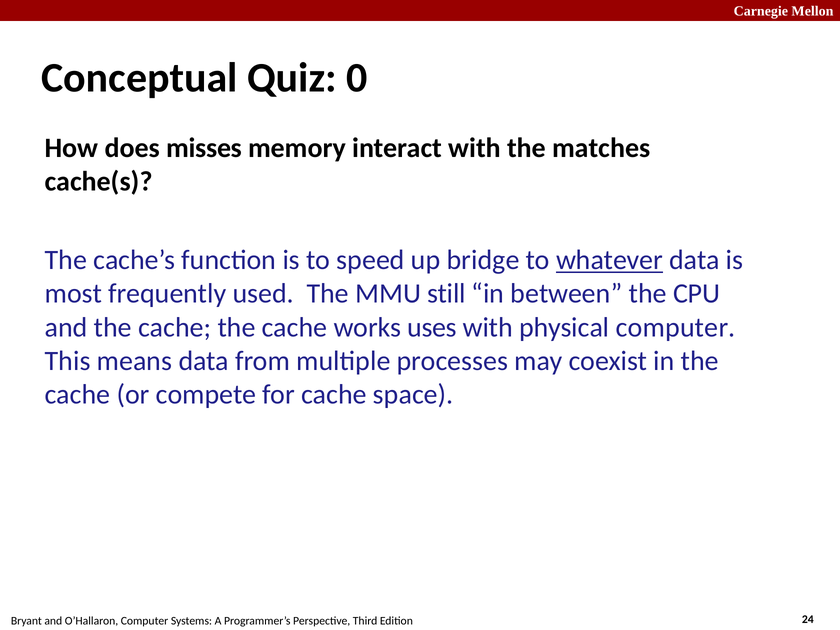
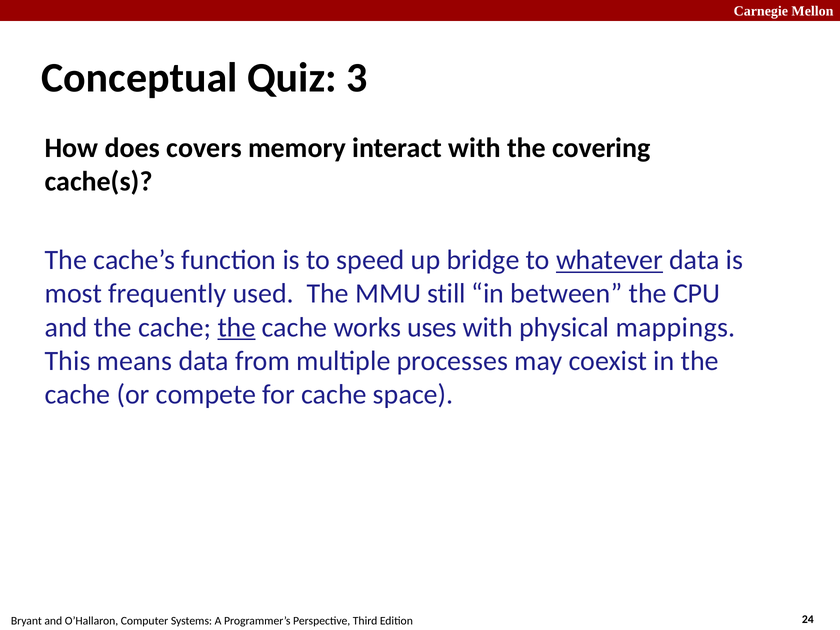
0: 0 -> 3 (357, 78)
misses: misses -> covers (204, 148)
matches: matches -> covering (601, 148)
the underline: none -> present (236, 327)
physical computer: computer -> mappings (676, 327)
